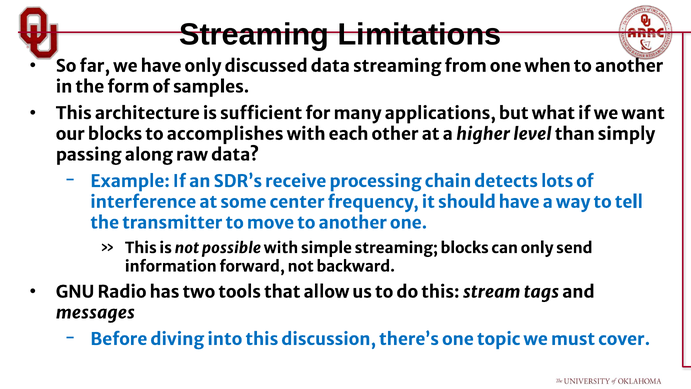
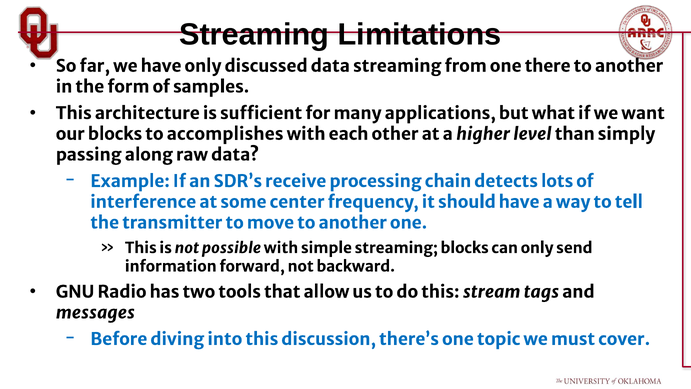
when: when -> there (548, 66)
